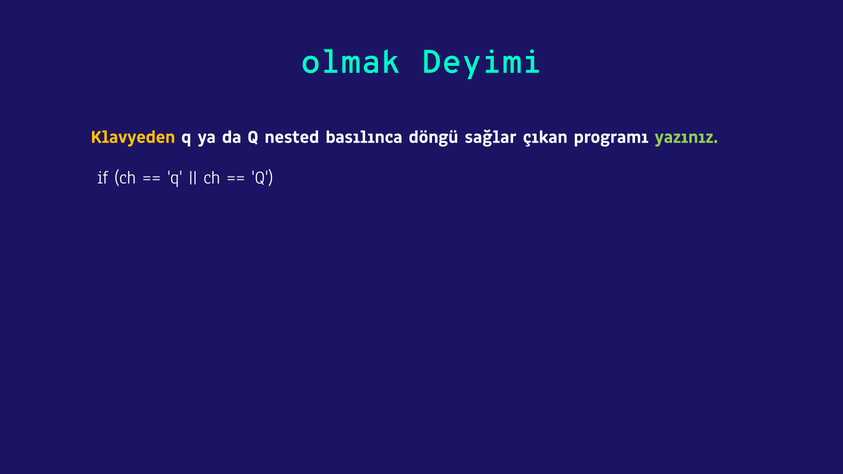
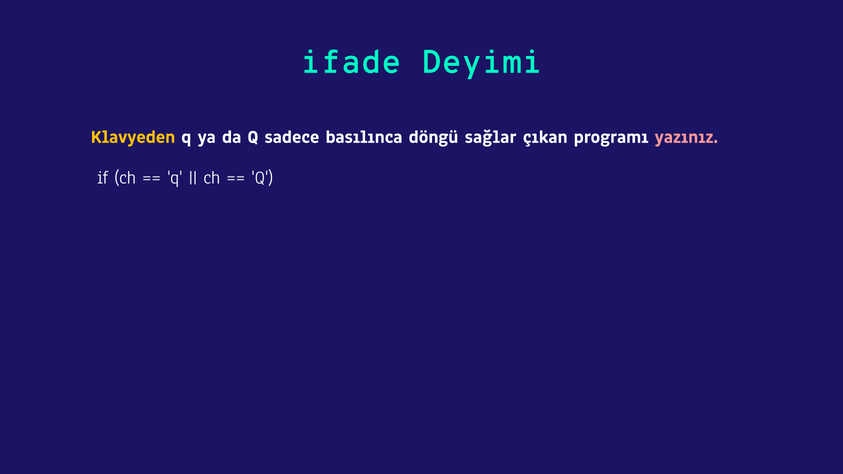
olmak: olmak -> ifade (351, 62)
nested: nested -> sadece (292, 137)
yazınız colour: light green -> pink (686, 137)
